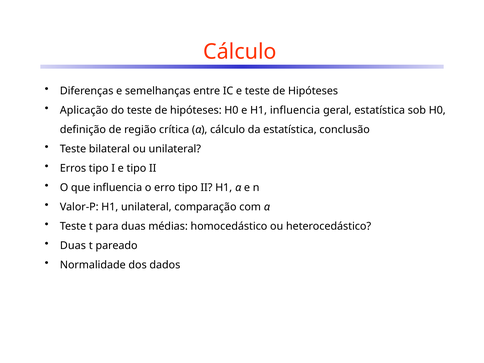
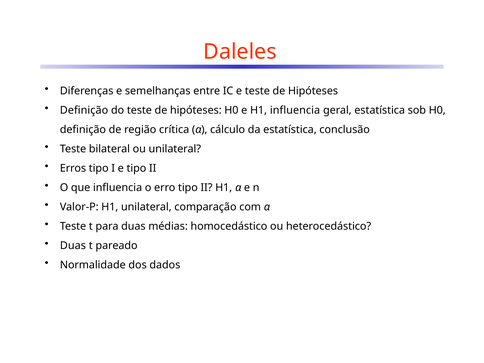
Cálculo: Cálculo -> Daleles (240, 52)
Aplicação: Aplicação -> Definição (84, 110)
